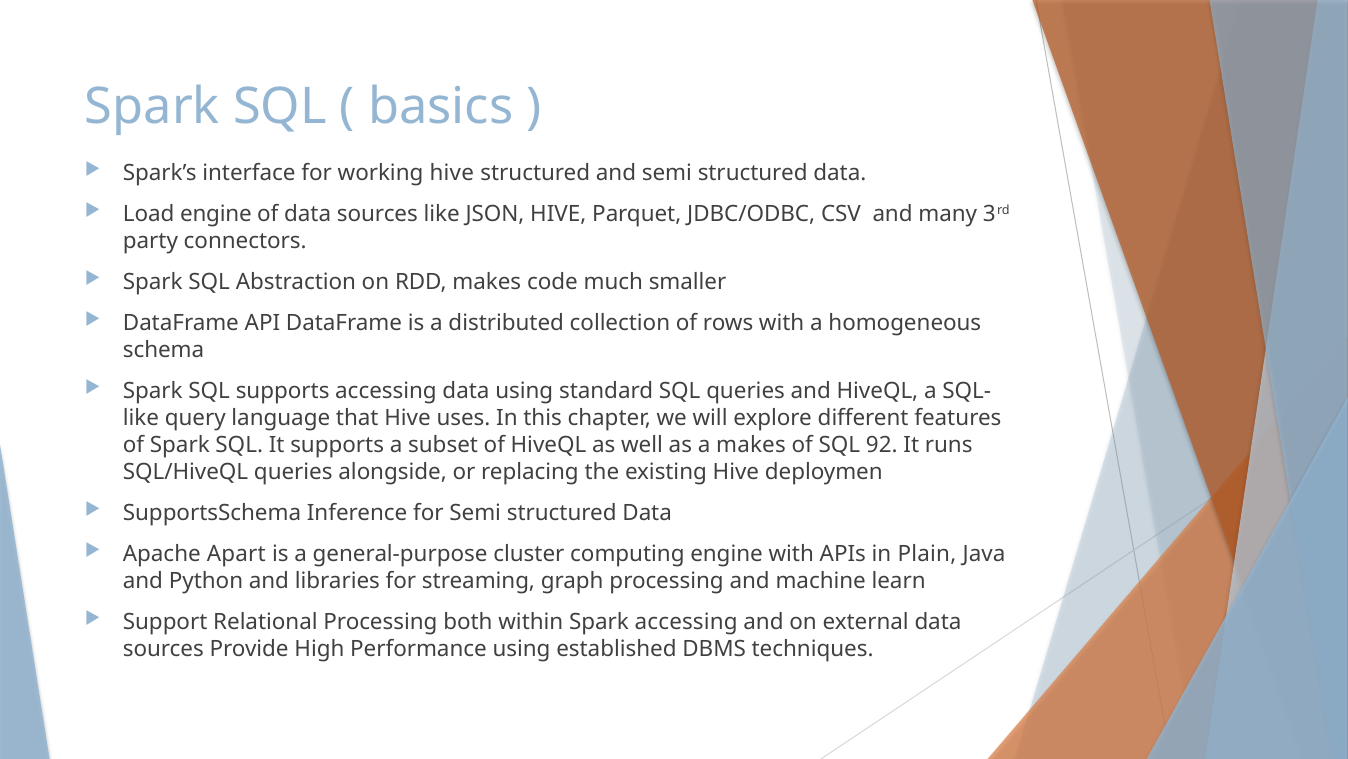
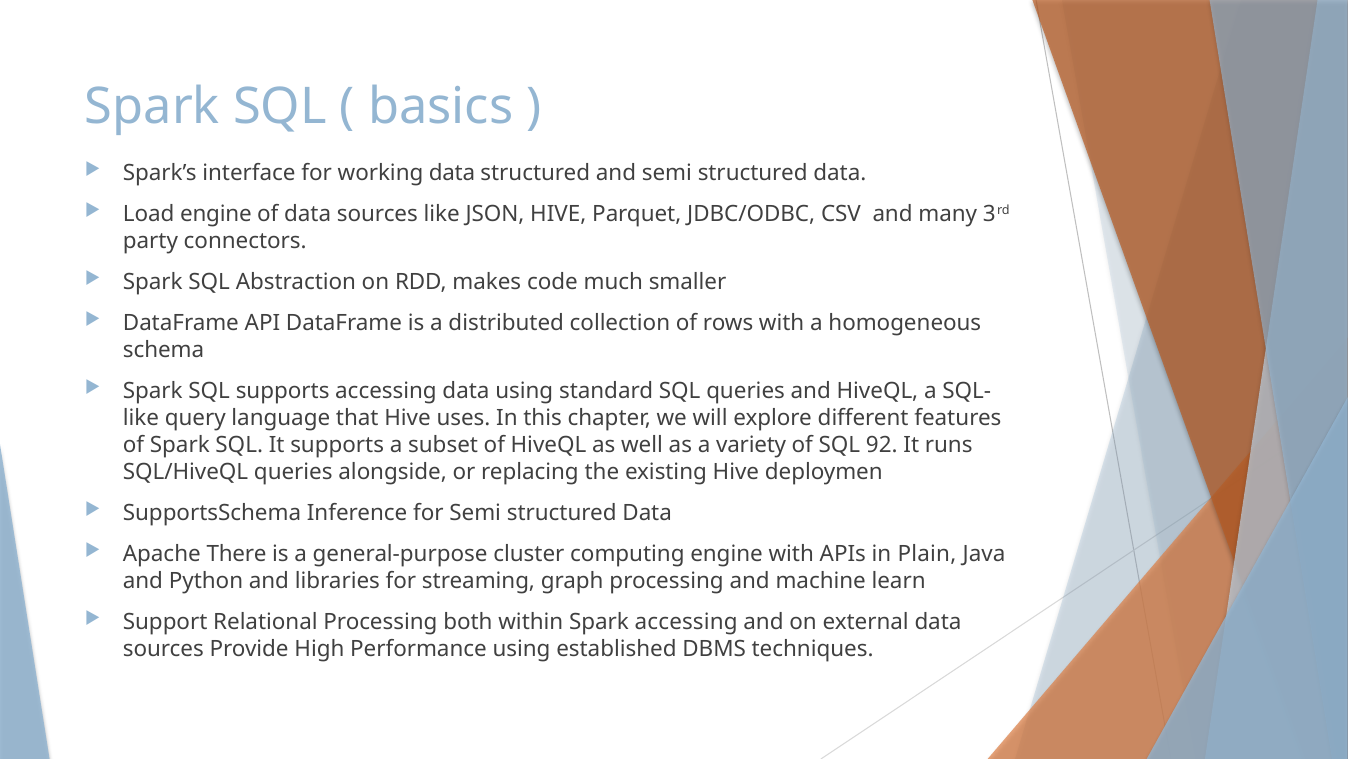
working hive: hive -> data (452, 172)
a makes: makes -> variety (751, 444)
Apart: Apart -> There (237, 553)
